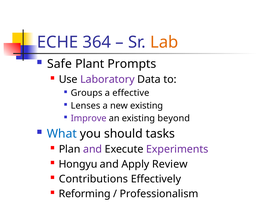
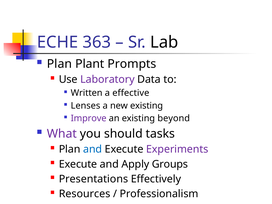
364: 364 -> 363 (97, 42)
Lab colour: orange -> black (164, 42)
Safe: Safe -> Plan (59, 64)
Groups: Groups -> Written (87, 93)
What colour: blue -> purple (62, 134)
and colour: purple -> blue (93, 149)
Hongyu: Hongyu -> Execute (78, 164)
Review: Review -> Groups (170, 164)
Contributions: Contributions -> Presentations (93, 179)
Reforming: Reforming -> Resources (85, 194)
